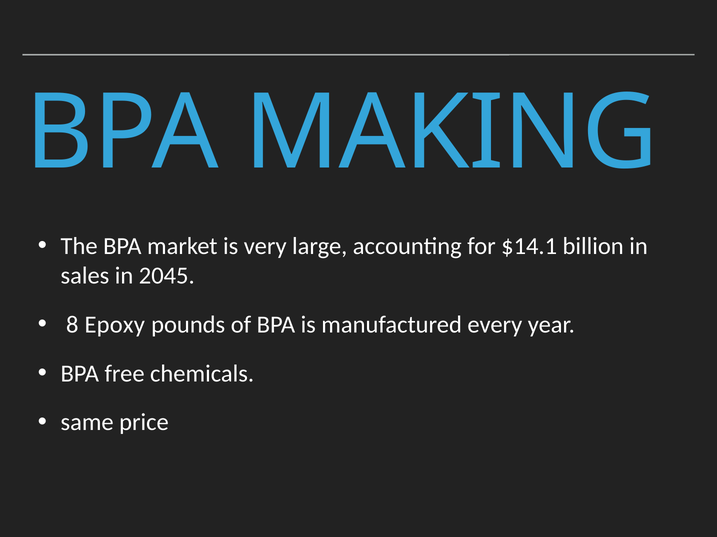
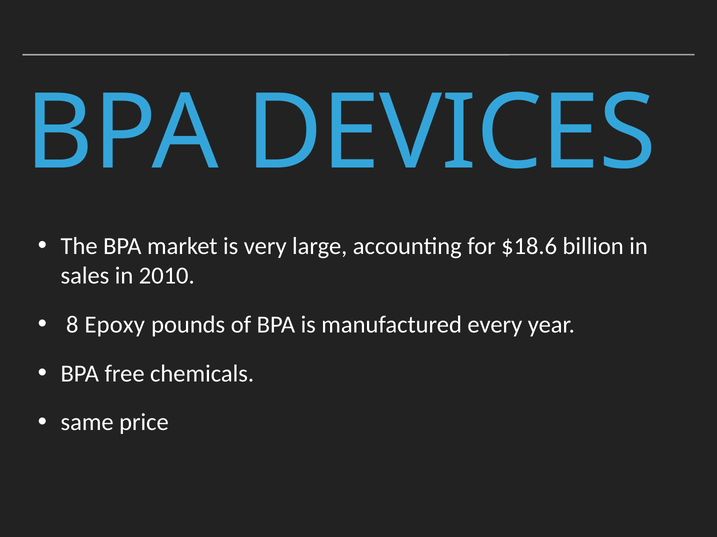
MAKING: MAKING -> DEVICES (451, 134)
$14.1: $14.1 -> $18.6 (529, 247)
2045: 2045 -> 2010 (167, 276)
